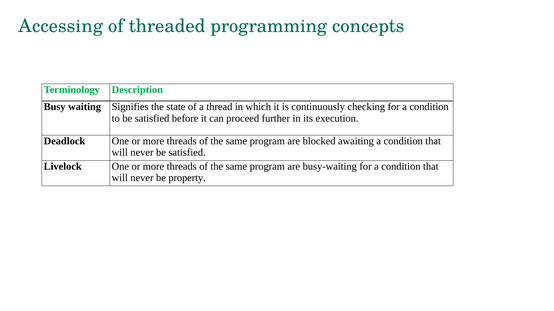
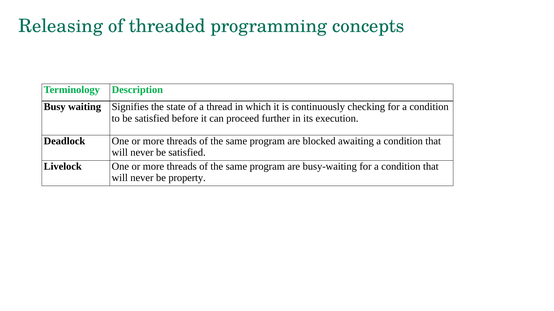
Accessing: Accessing -> Releasing (61, 26)
